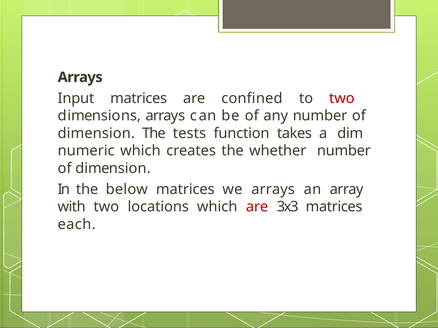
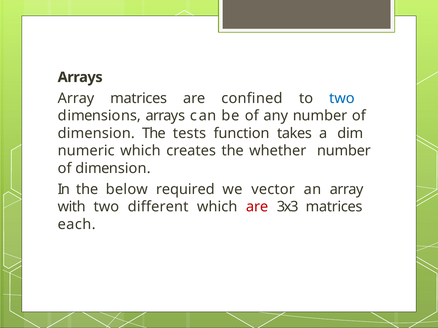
Input: Input -> Array (76, 98)
two colour: red -> blue (342, 98)
below matrices: matrices -> required (185, 190)
we arrays: arrays -> vector (273, 190)
locations: locations -> different (158, 207)
